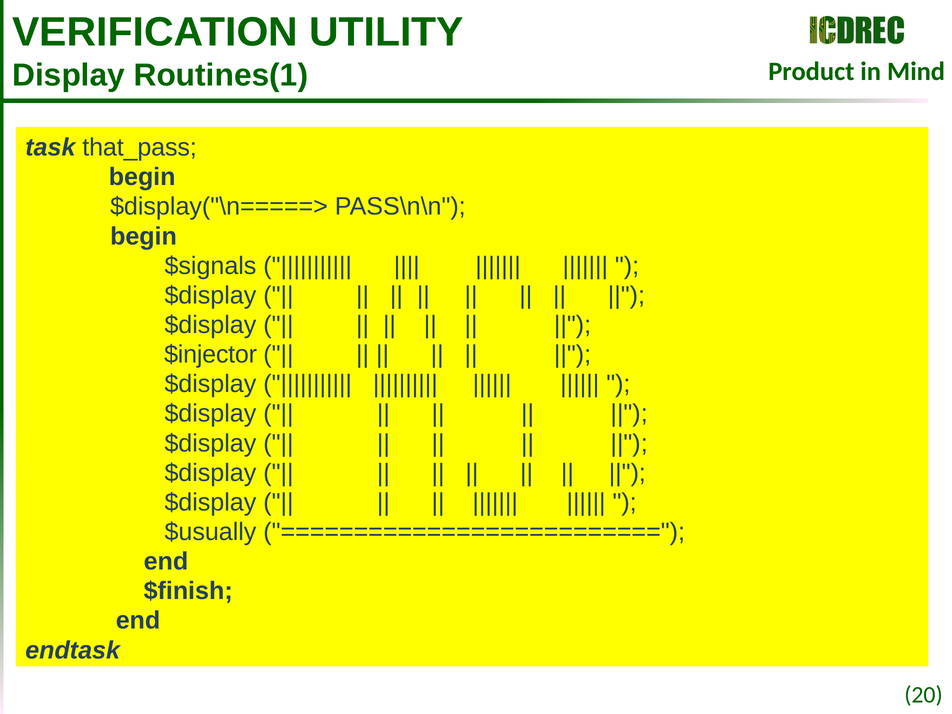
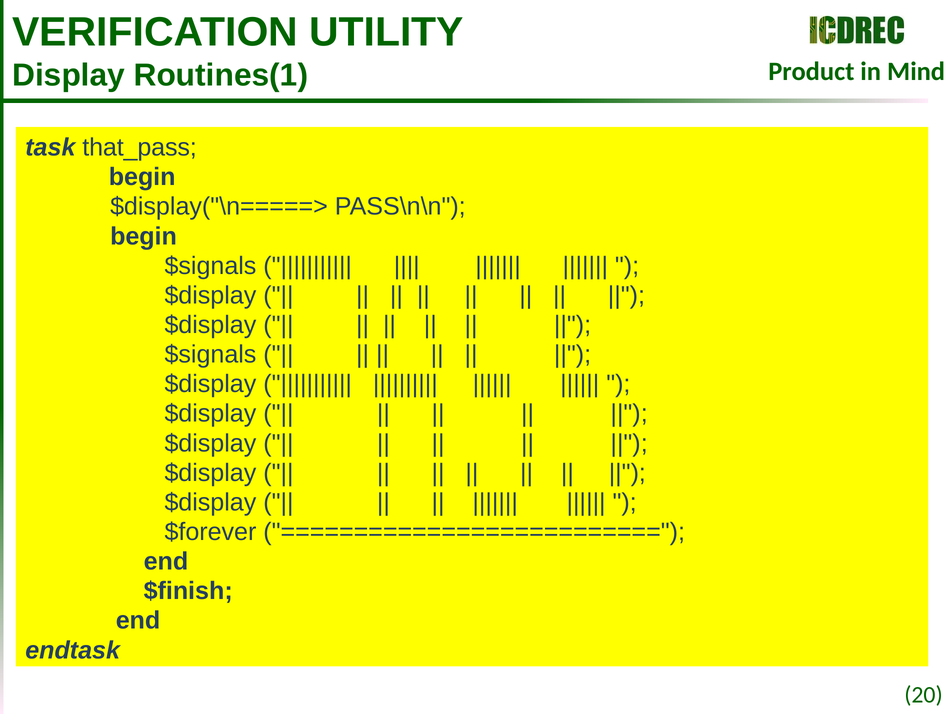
$injector: $injector -> $signals (210, 355)
$usually: $usually -> $forever (210, 532)
